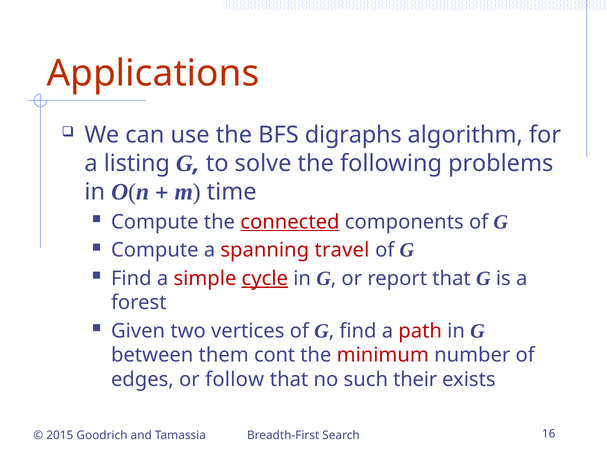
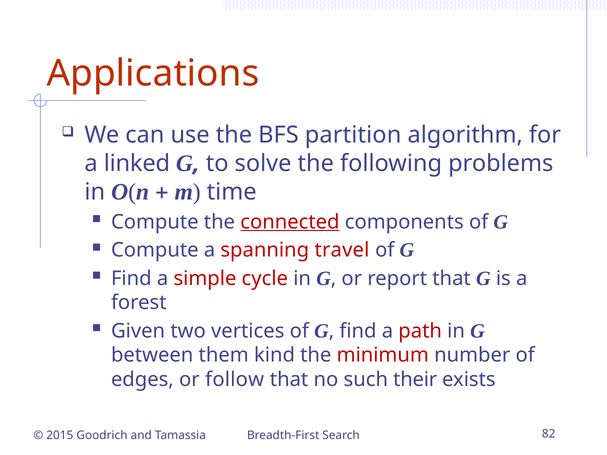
digraphs: digraphs -> partition (353, 135)
listing: listing -> linked (137, 164)
cycle underline: present -> none (265, 279)
cont: cont -> kind (275, 356)
16: 16 -> 82 (549, 434)
